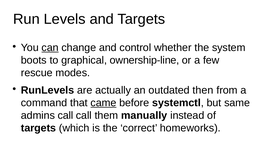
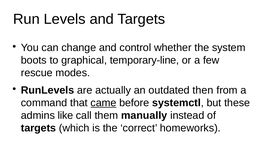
can underline: present -> none (50, 48)
ownership-line: ownership-line -> temporary-line (144, 60)
same: same -> these (237, 103)
admins call: call -> like (65, 116)
